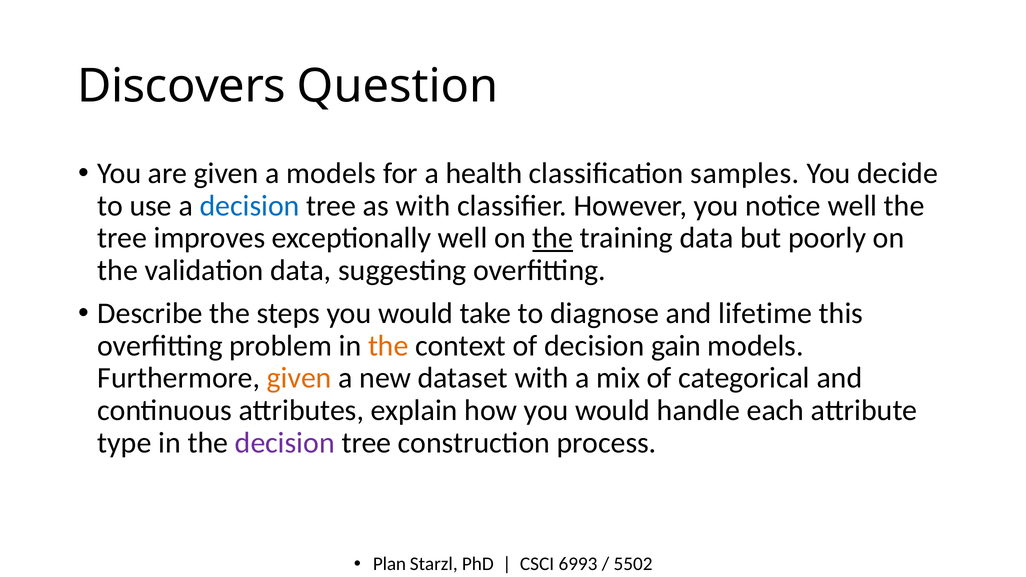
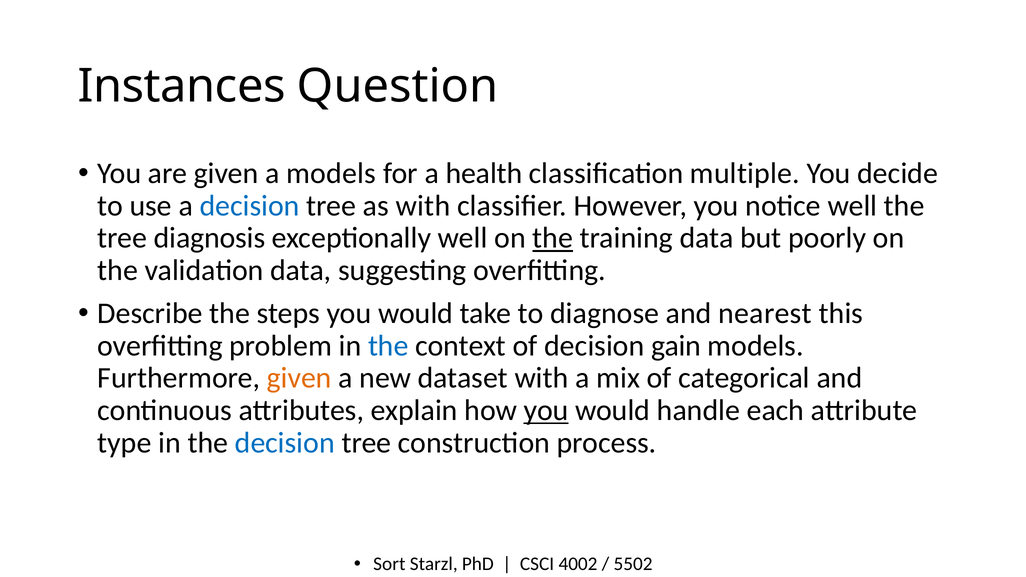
Discovers: Discovers -> Instances (182, 86)
samples: samples -> multiple (745, 173)
improves: improves -> diagnosis (210, 238)
lifetime: lifetime -> nearest (765, 313)
the colour: orange -> blue (388, 346)
you underline: none -> present (546, 410)
decision colour: purple -> blue (285, 443)
Plan: Plan -> Sort (389, 564)
6993: 6993 -> 4002 (578, 564)
